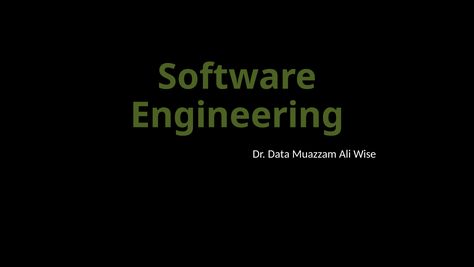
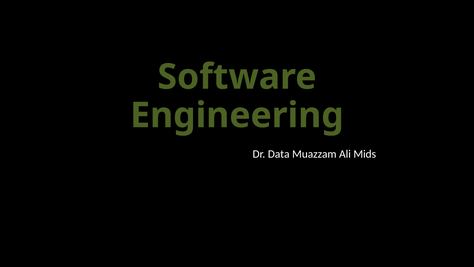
Wise: Wise -> Mids (365, 154)
